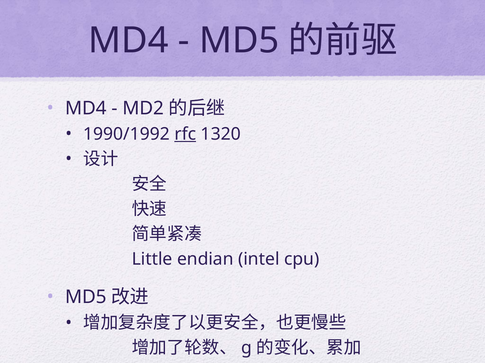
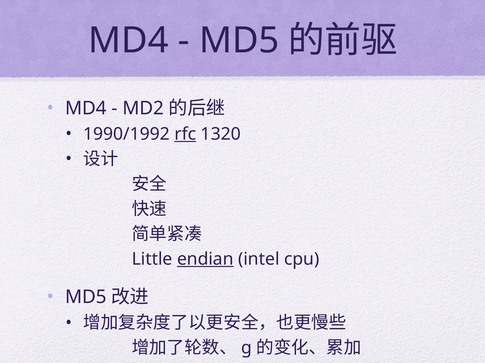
endian underline: none -> present (205, 260)
